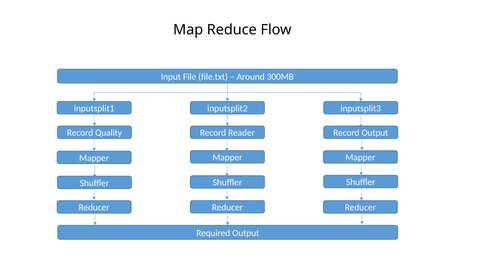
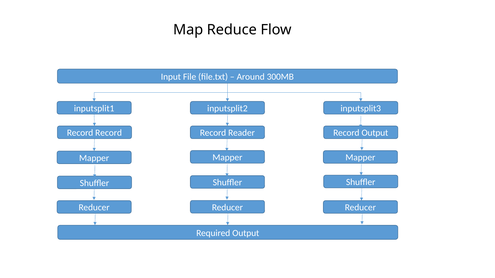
Quality: Quality -> Record (109, 133)
